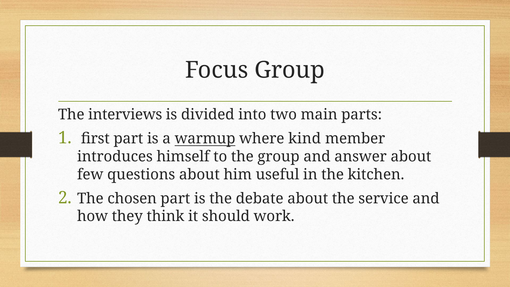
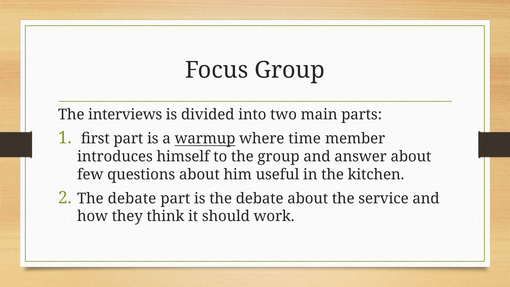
kind: kind -> time (305, 139)
chosen: chosen -> debate (132, 198)
